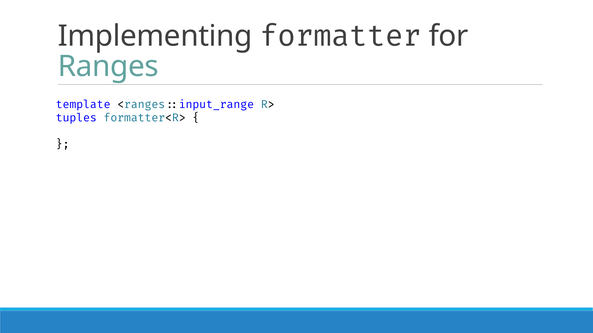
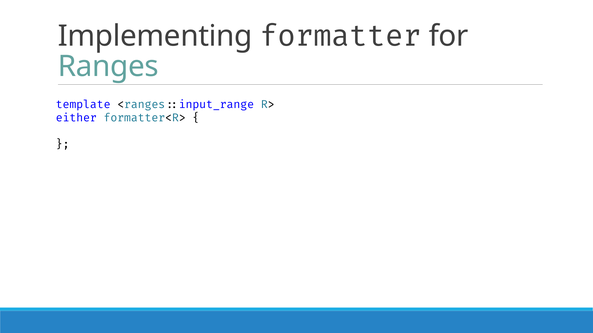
tuples: tuples -> either (76, 118)
